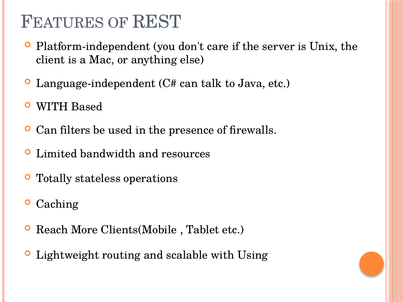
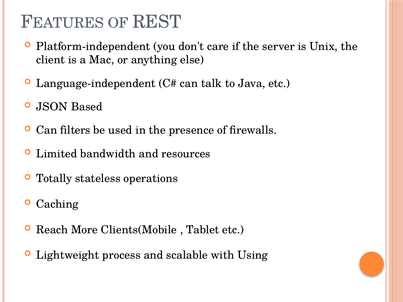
WITH: WITH -> JSON (52, 107)
routing: routing -> process (121, 255)
